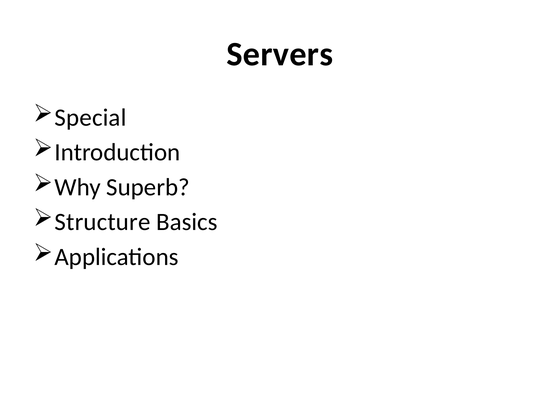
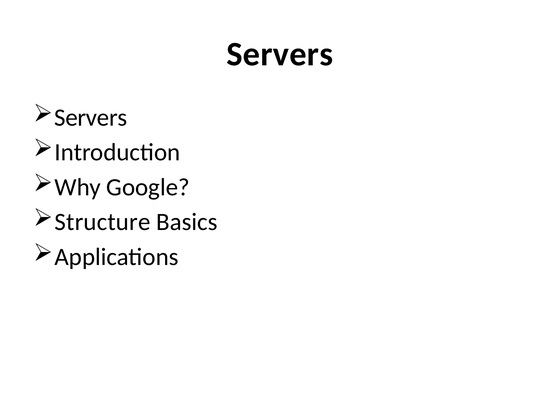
Special: Special -> Servers (91, 117)
Superb: Superb -> Google (148, 187)
